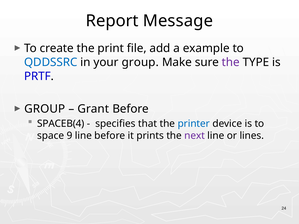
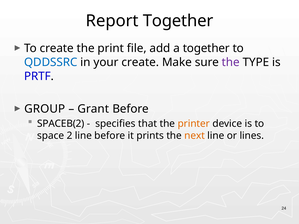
Report Message: Message -> Together (178, 21)
a example: example -> together (206, 48)
your group: group -> create (140, 62)
SPACEB(4: SPACEB(4 -> SPACEB(2 (61, 124)
printer colour: blue -> orange (194, 124)
9: 9 -> 2 (69, 136)
next colour: purple -> orange (195, 136)
